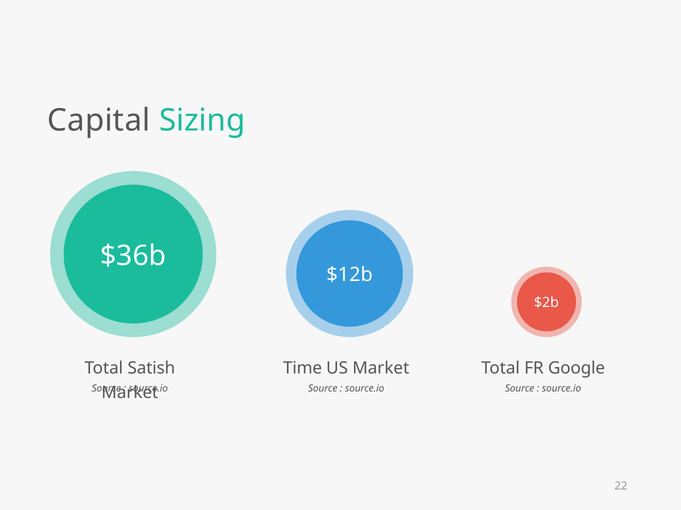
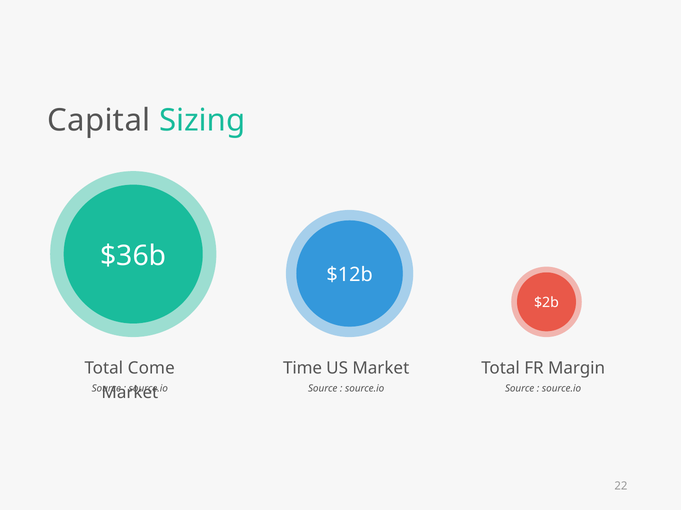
Satish: Satish -> Come (151, 369)
Google: Google -> Margin (577, 369)
